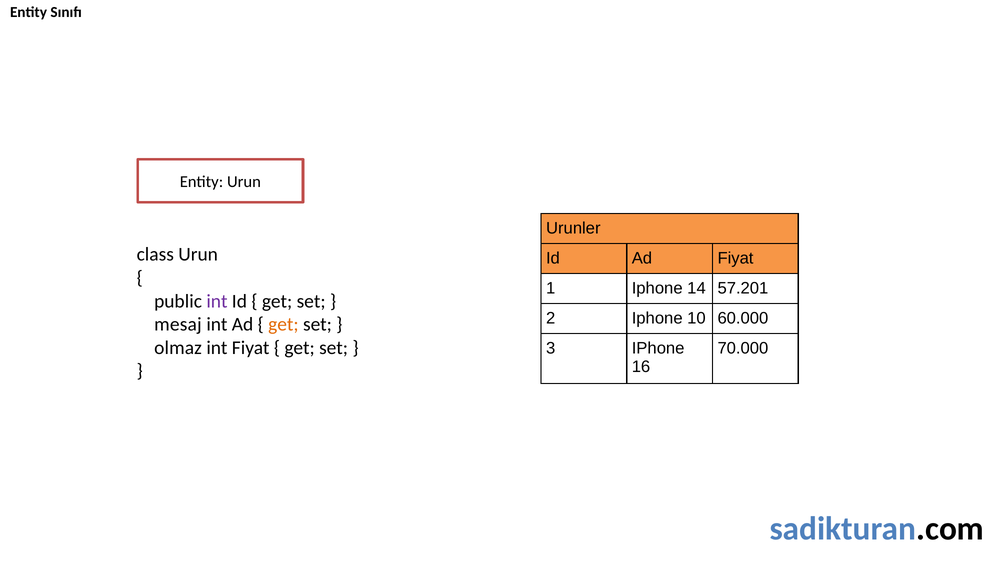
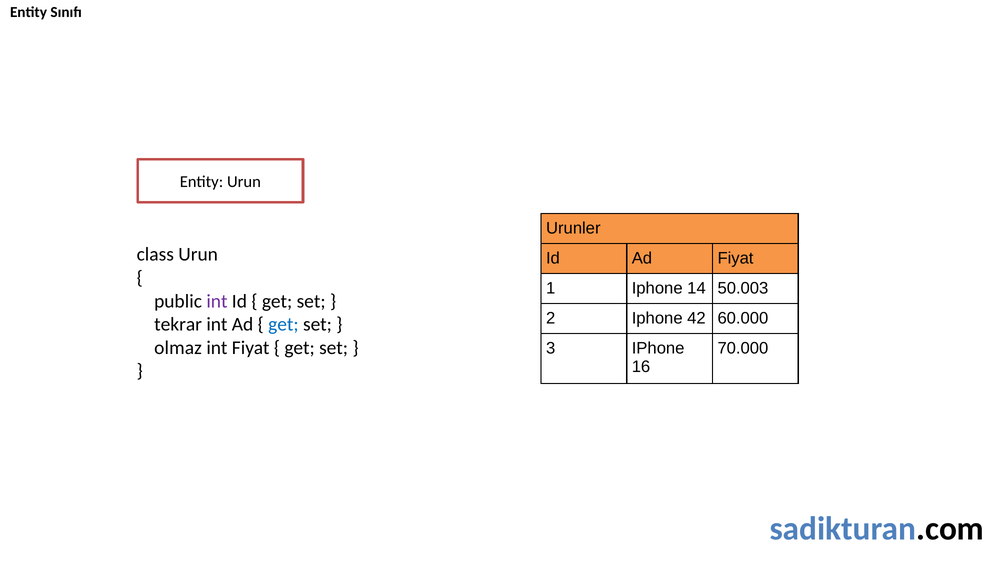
57.201: 57.201 -> 50.003 (743, 288)
10: 10 -> 42 (696, 318)
mesaj: mesaj -> tekrar (178, 325)
get colour: orange -> blue (283, 325)
